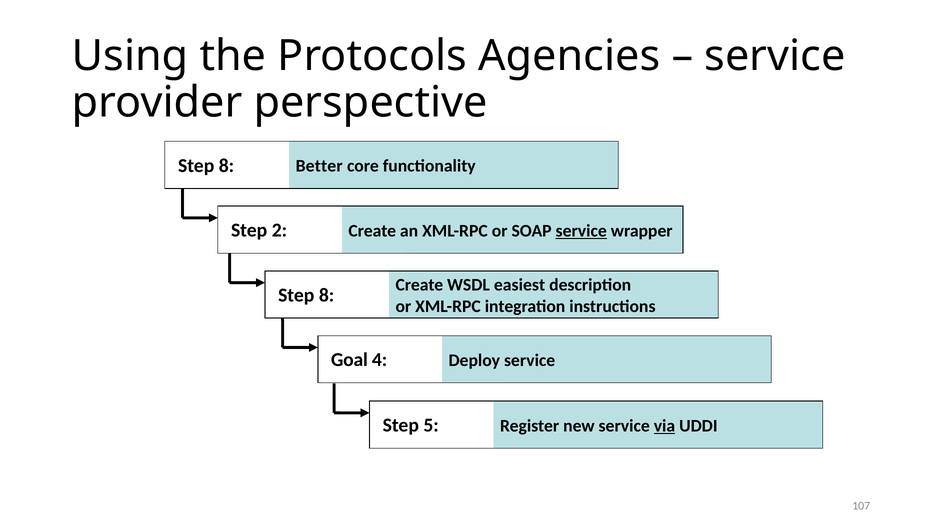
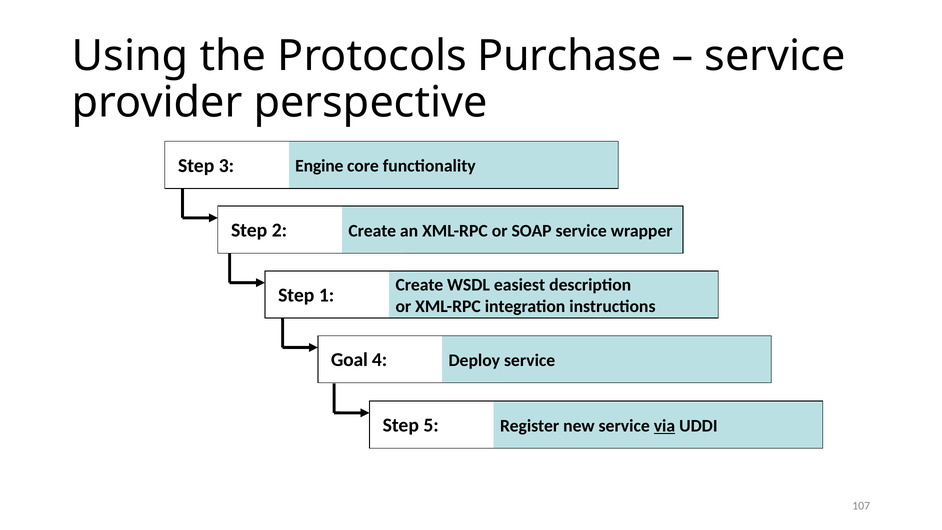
Agencies: Agencies -> Purchase (570, 56)
8: 8 -> 3 (226, 166)
Better: Better -> Engine (319, 166)
service underline: present -> none (581, 231)
8: 8 -> 1 (327, 295)
